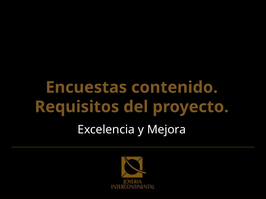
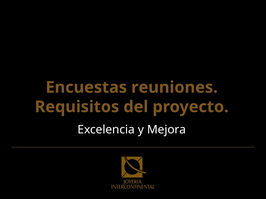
contenido: contenido -> reuniones (174, 88)
